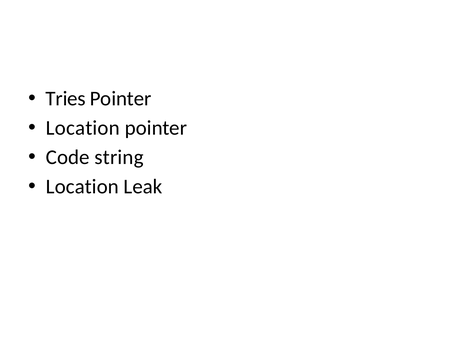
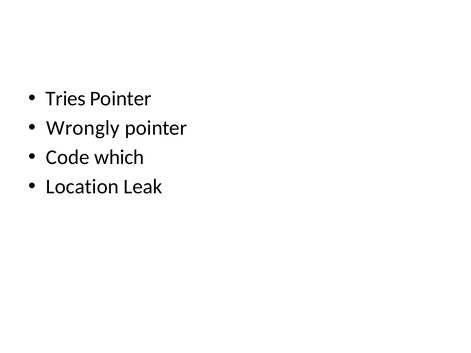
Location: Location -> Wrongly (83, 128)
string: string -> which (119, 157)
